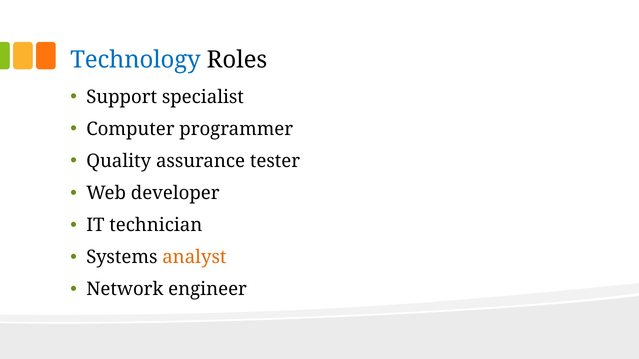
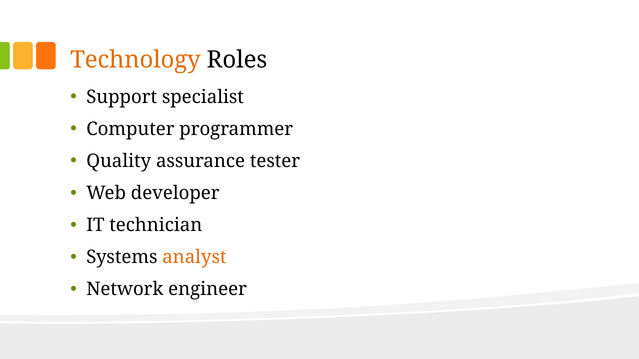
Technology colour: blue -> orange (135, 60)
